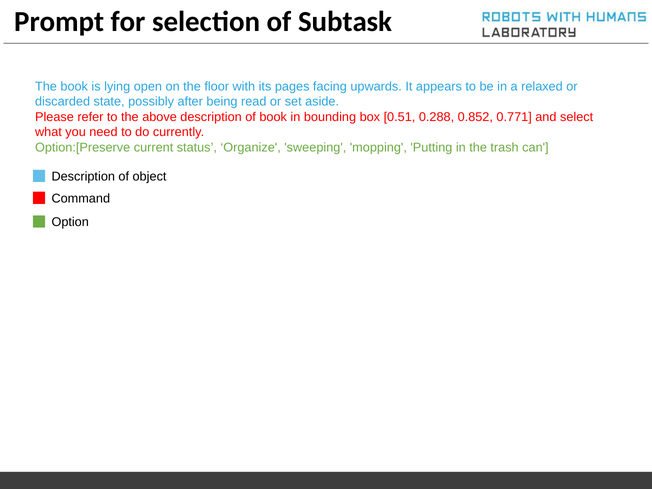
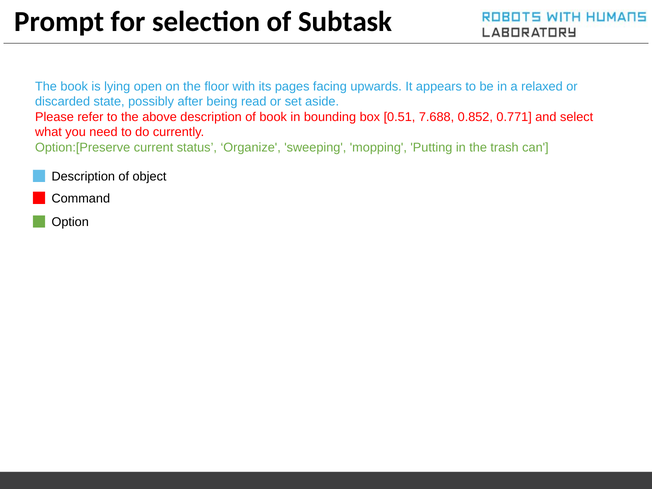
0.288: 0.288 -> 7.688 (437, 117)
